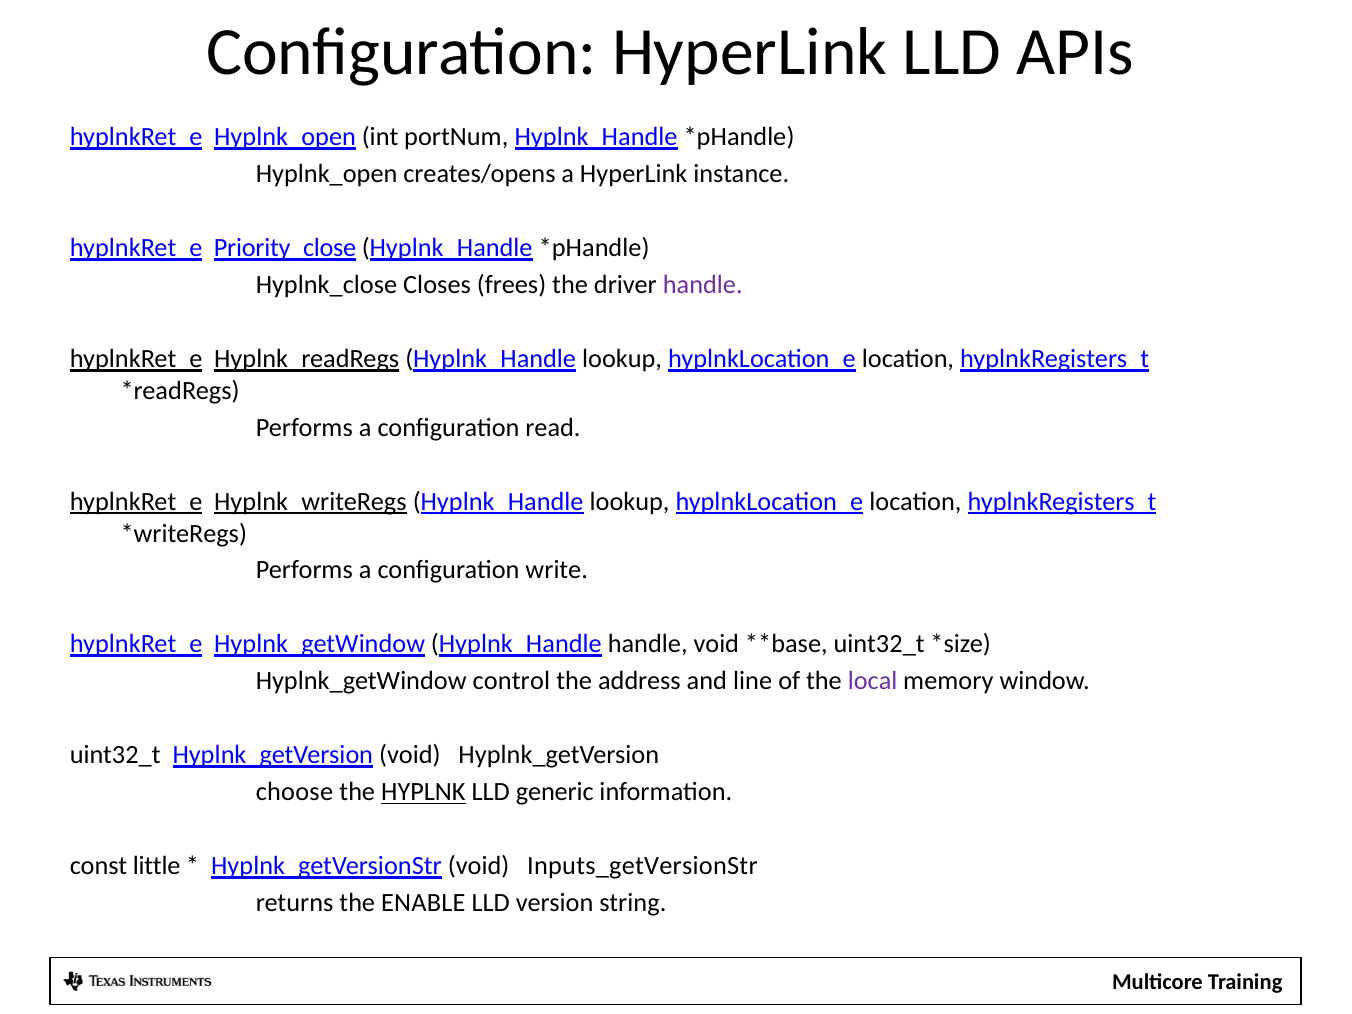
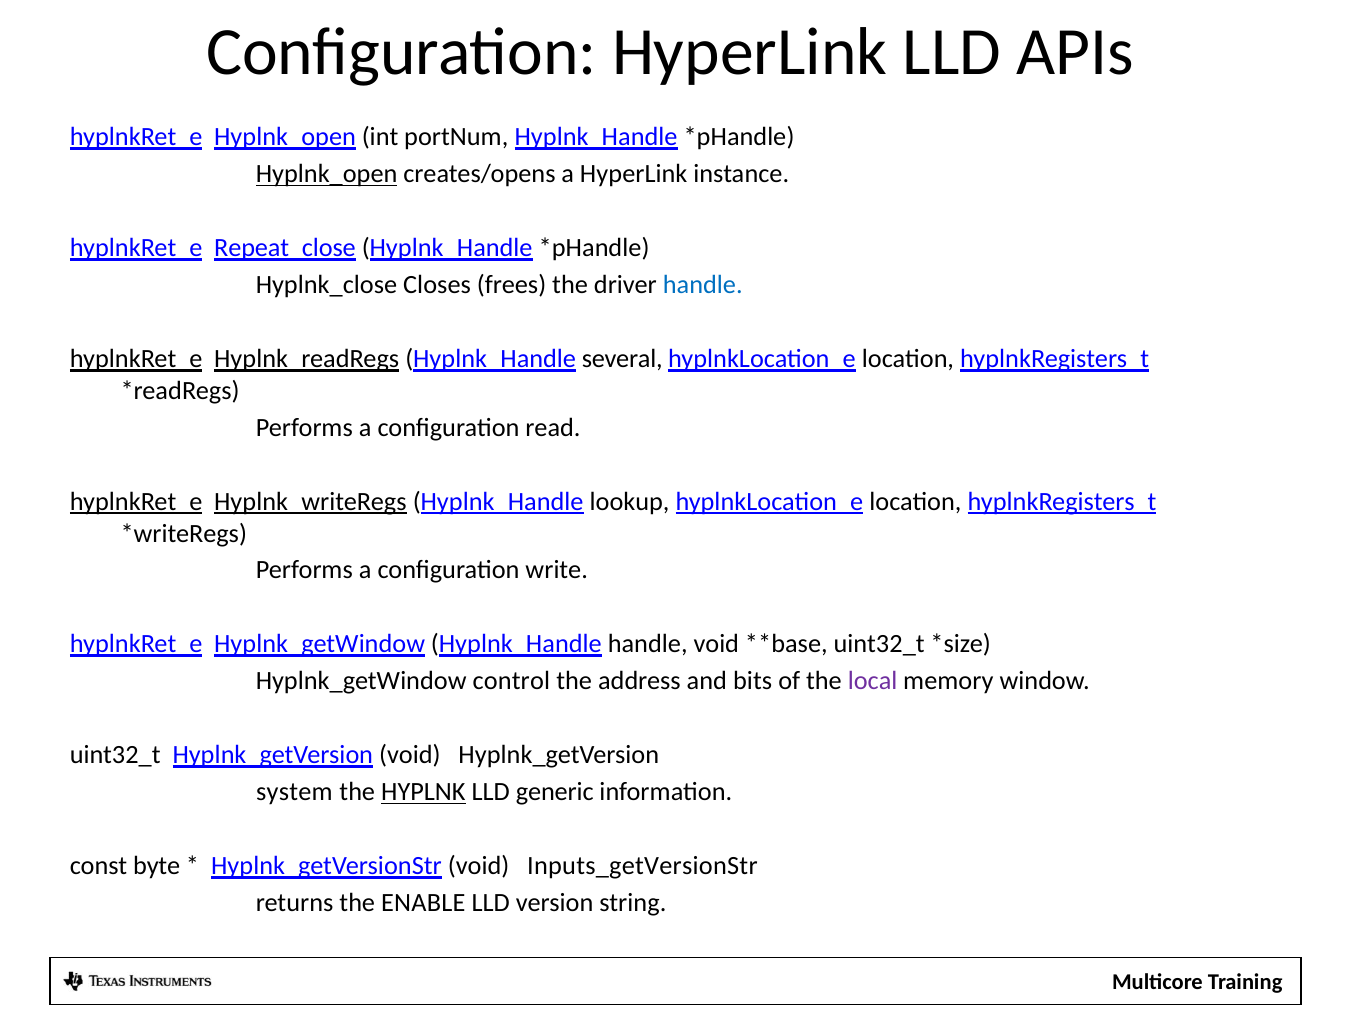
Hyplnk_open underline: none -> present (327, 174)
Priority_close: Priority_close -> Repeat_close (285, 248)
handle colour: purple -> blue (703, 285)
Hyplnk_readRegs Hyplnk_Handle lookup: lookup -> several (622, 359)
line: line -> bits (753, 681)
choose: choose -> system (294, 792)
little: little -> byte (157, 866)
